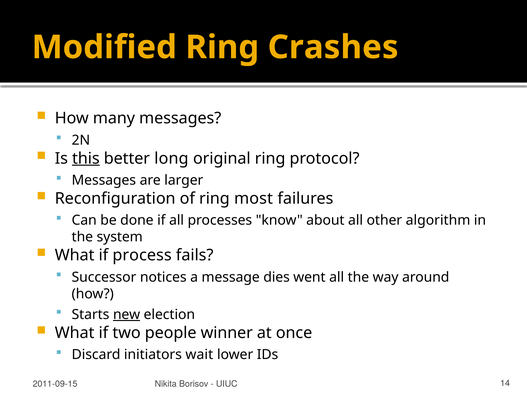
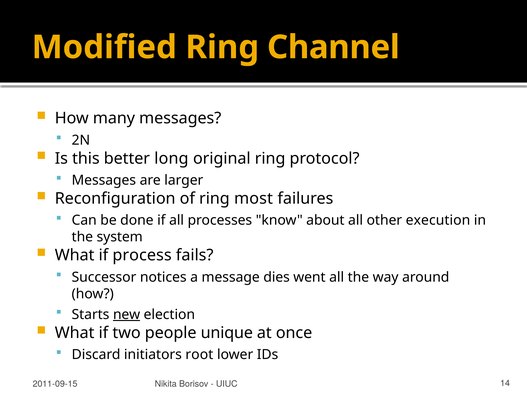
Crashes: Crashes -> Channel (333, 47)
this underline: present -> none (86, 158)
algorithm: algorithm -> execution (438, 221)
winner: winner -> unique (227, 333)
wait: wait -> root (199, 355)
